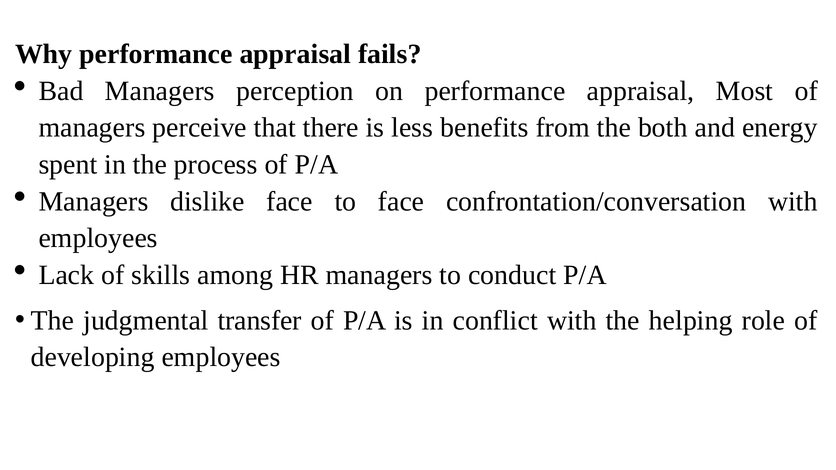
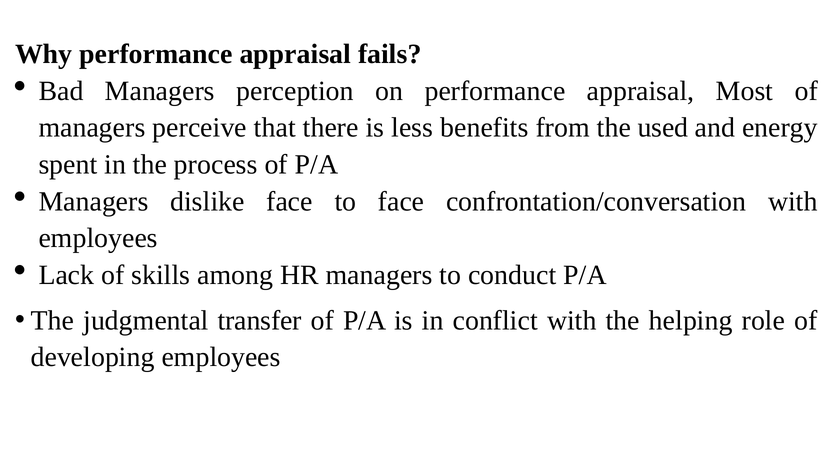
both: both -> used (663, 128)
